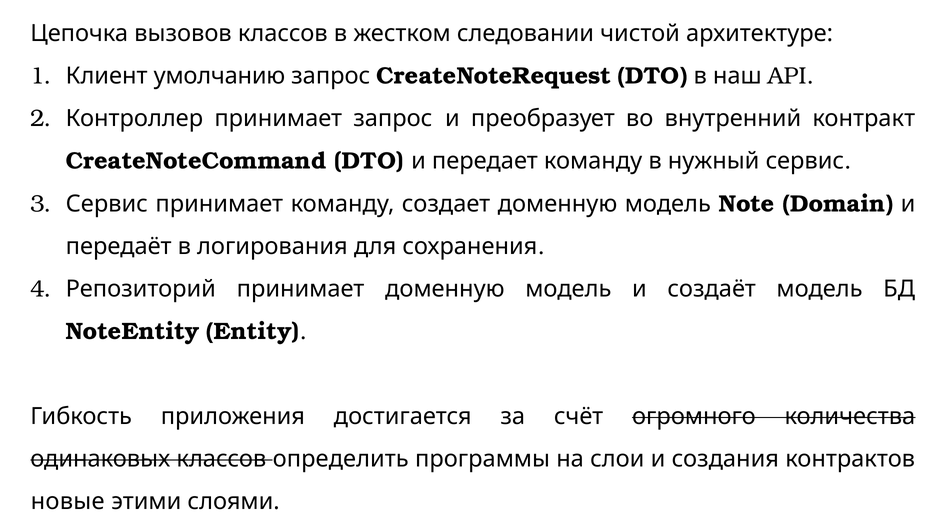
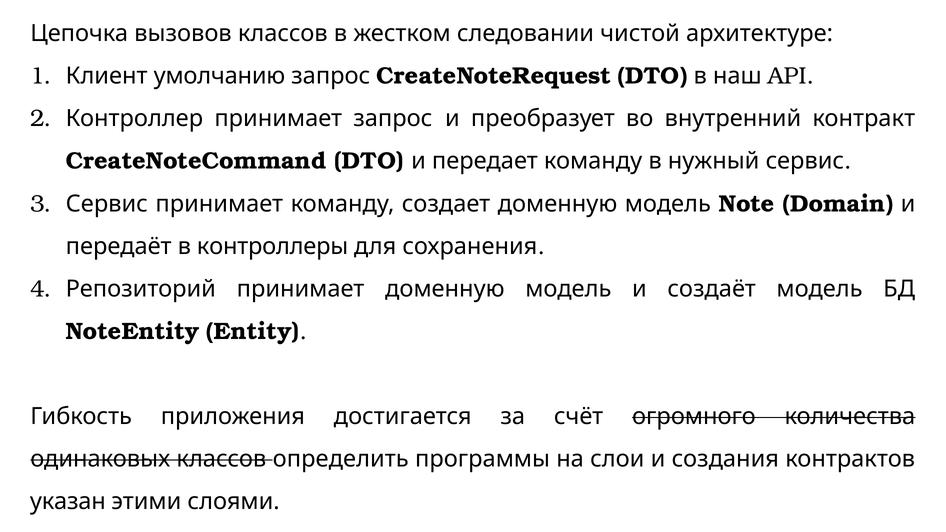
логирования: логирования -> контроллеры (273, 246)
новые: новые -> указан (68, 502)
